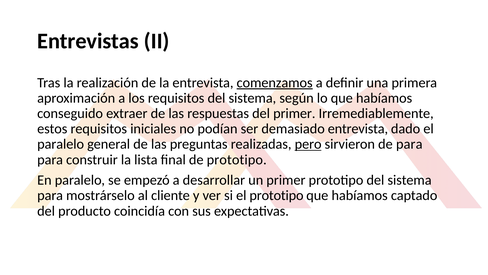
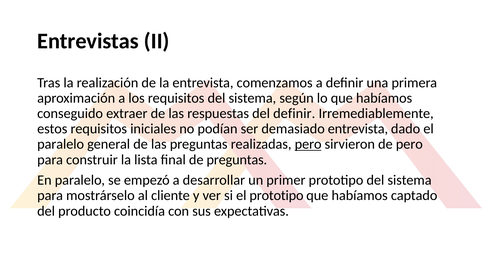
comenzamos underline: present -> none (275, 83)
del primer: primer -> definir (294, 113)
de para: para -> pero (409, 144)
de prototipo: prototipo -> preguntas (237, 159)
